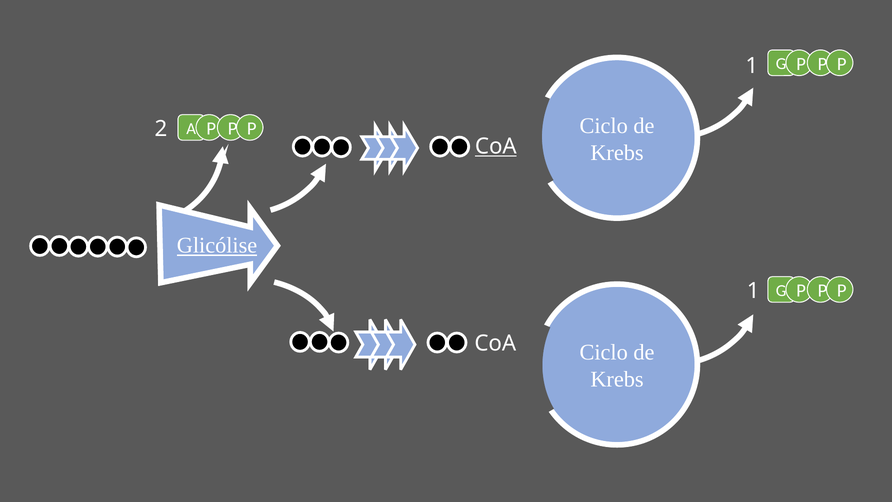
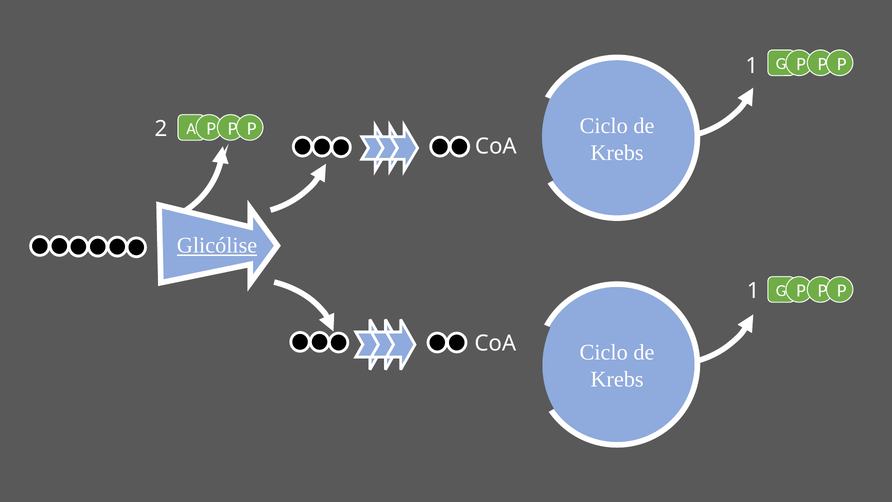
CoA underline: present -> none (496, 146)
